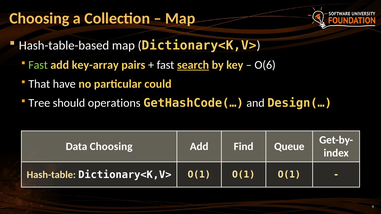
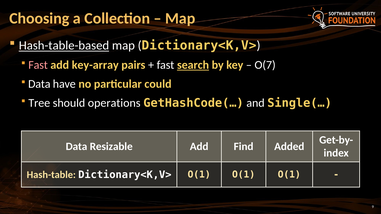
Hash-table-based underline: none -> present (64, 46)
Fast colour: light green -> pink (38, 65)
O(6: O(6 -> O(7 (265, 65)
That: That -> Data (39, 84)
Design(…: Design(… -> Single(… (300, 103)
Data Choosing: Choosing -> Resizable (111, 147)
Queue: Queue -> Added (289, 147)
